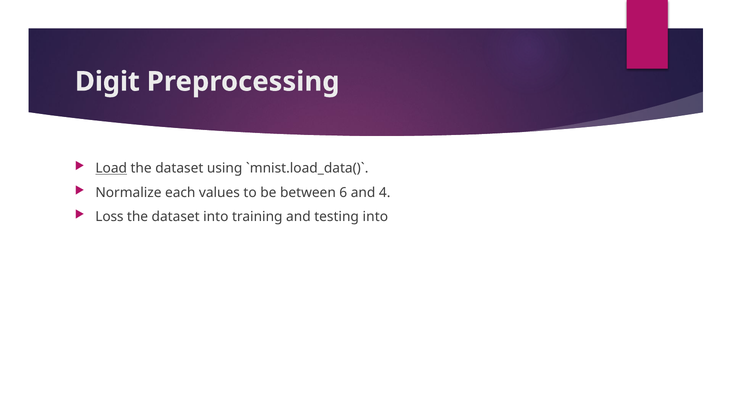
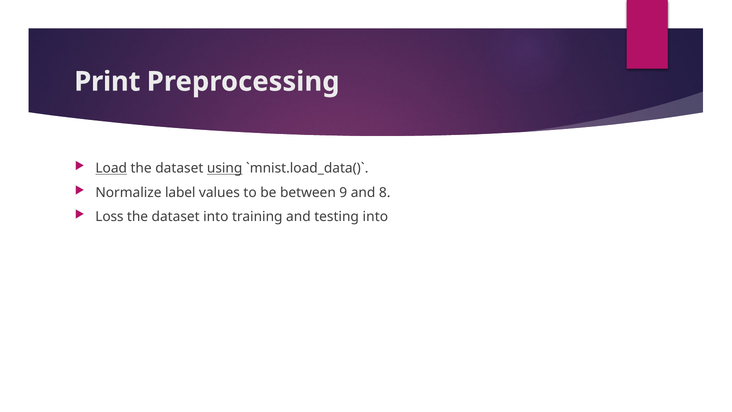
Digit: Digit -> Print (107, 82)
using underline: none -> present (225, 168)
each: each -> label (180, 192)
6: 6 -> 9 (343, 192)
4: 4 -> 8 (385, 192)
